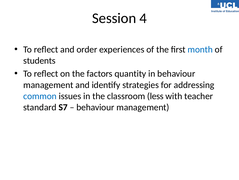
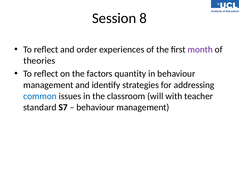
4: 4 -> 8 (143, 18)
month colour: blue -> purple (200, 49)
students: students -> theories (39, 60)
less: less -> will (155, 96)
